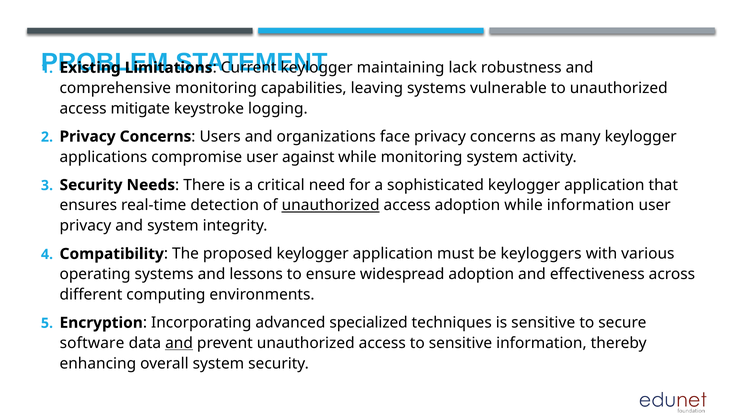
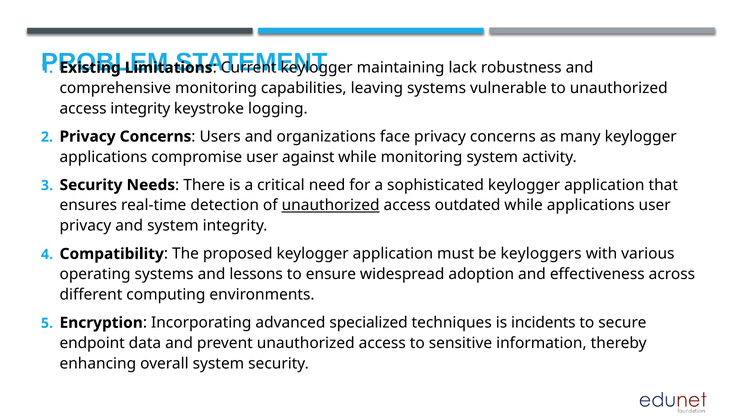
access mitigate: mitigate -> integrity (140, 109)
access adoption: adoption -> outdated (468, 206)
while information: information -> applications (591, 206)
is sensitive: sensitive -> incidents (543, 323)
software: software -> endpoint (92, 343)
and underline: present -> none (179, 343)
